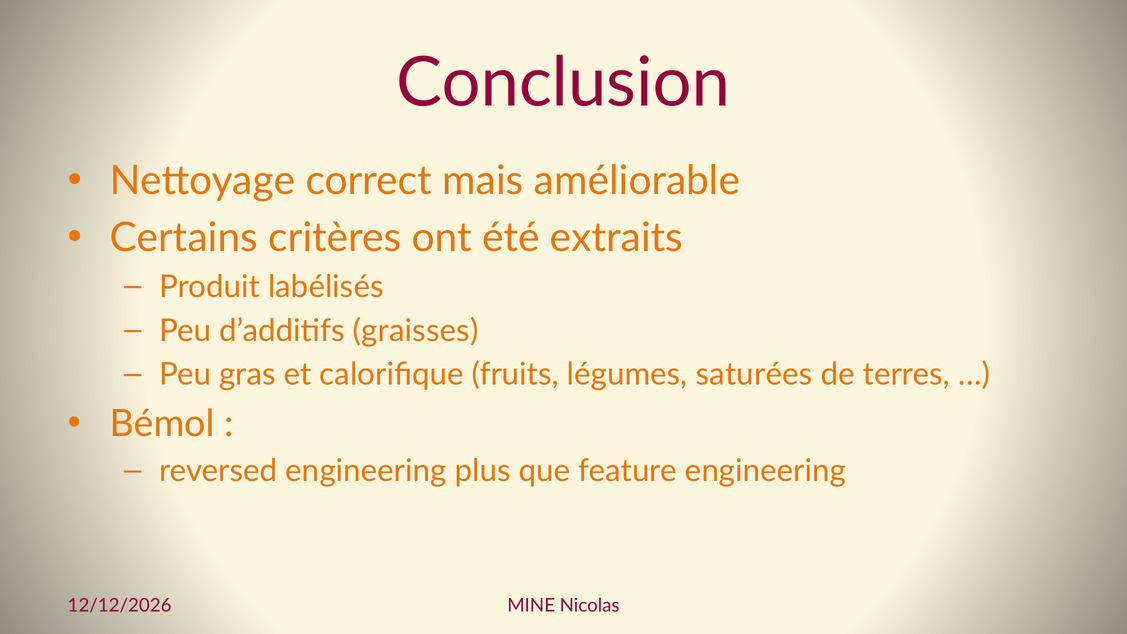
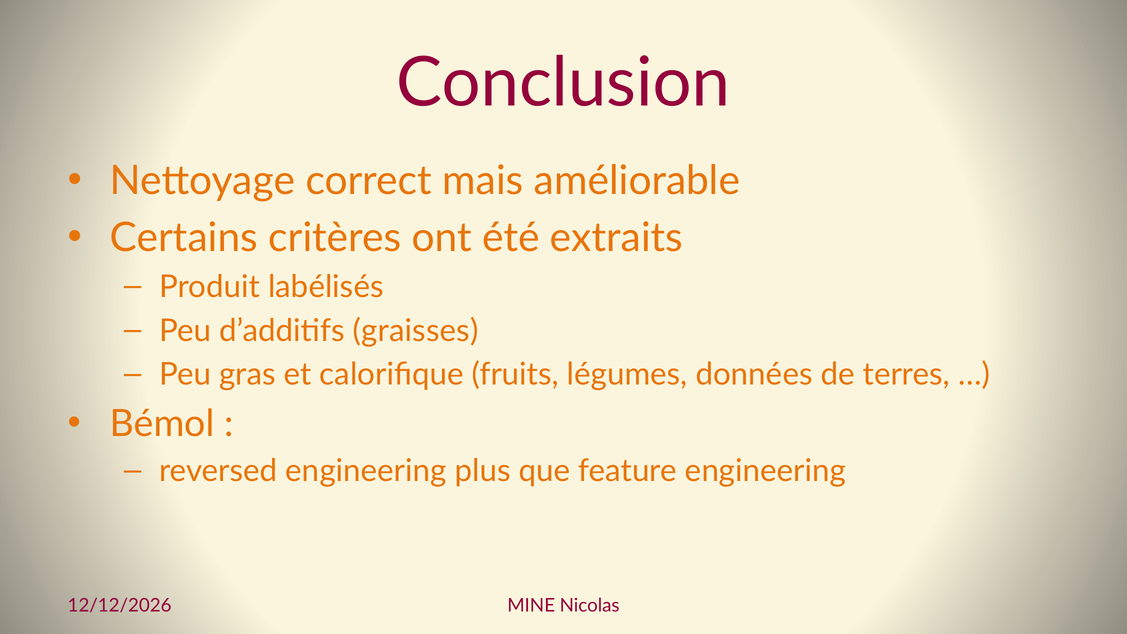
saturées: saturées -> données (754, 375)
